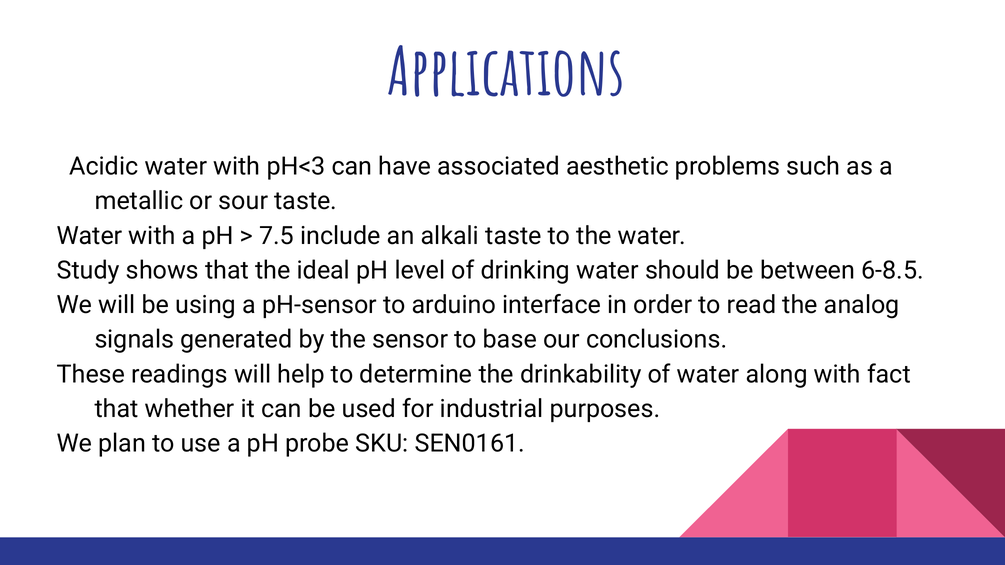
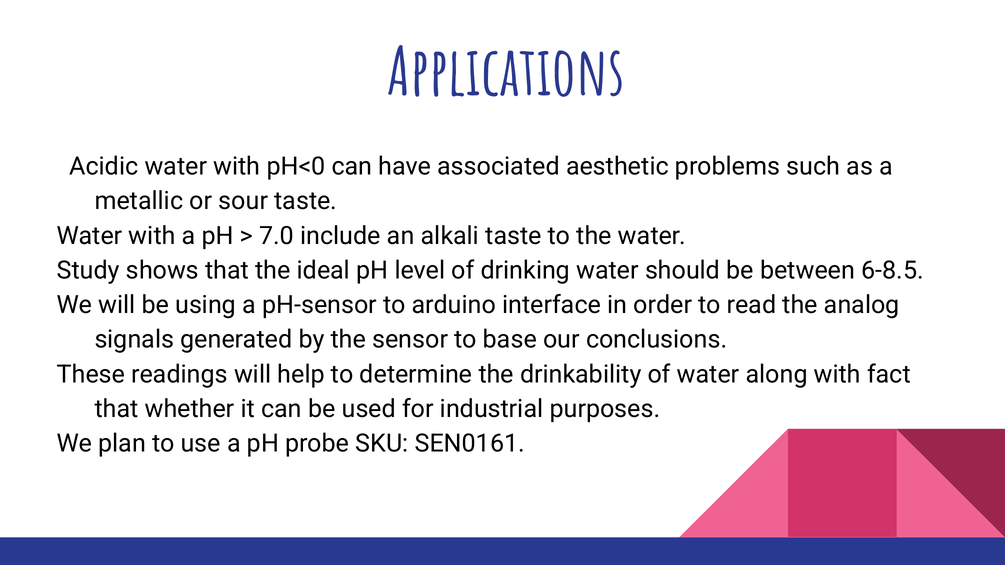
pH<3: pH<3 -> pH<0 (296, 167)
7.5: 7.5 -> 7.0 (277, 236)
